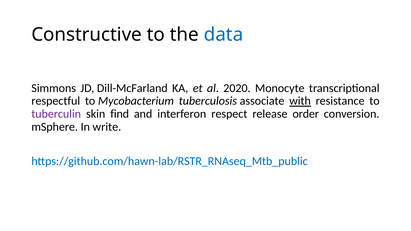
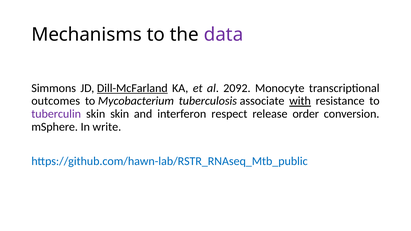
Constructive: Constructive -> Mechanisms (87, 35)
data colour: blue -> purple (224, 35)
Dill-McFarland underline: none -> present (132, 88)
2020: 2020 -> 2092 (237, 88)
respectful: respectful -> outcomes (56, 101)
skin find: find -> skin (120, 114)
